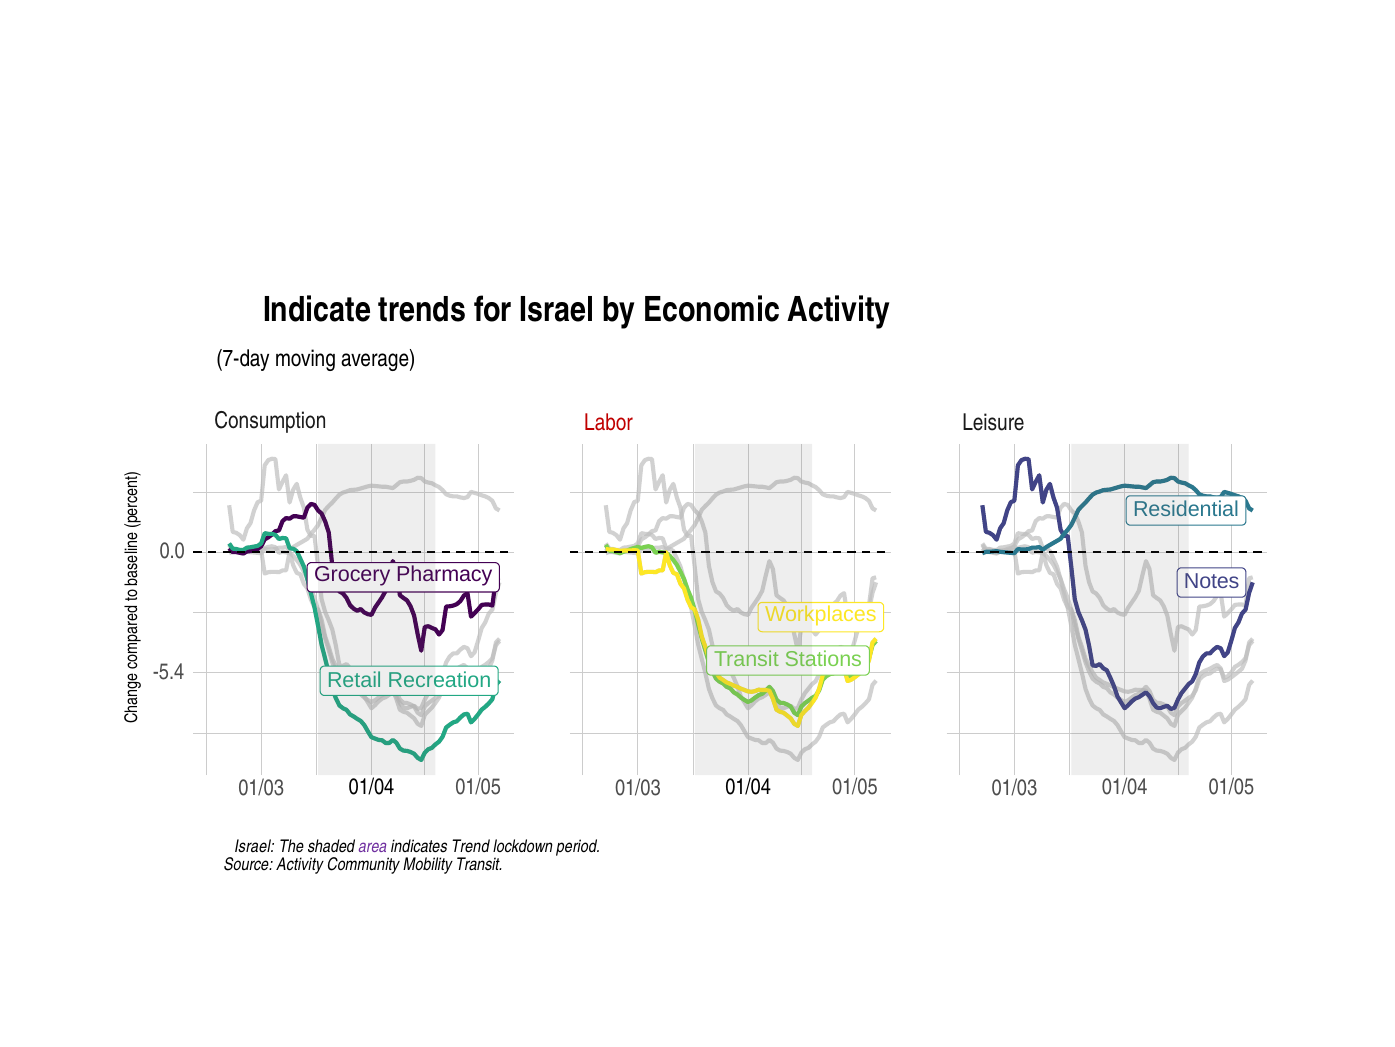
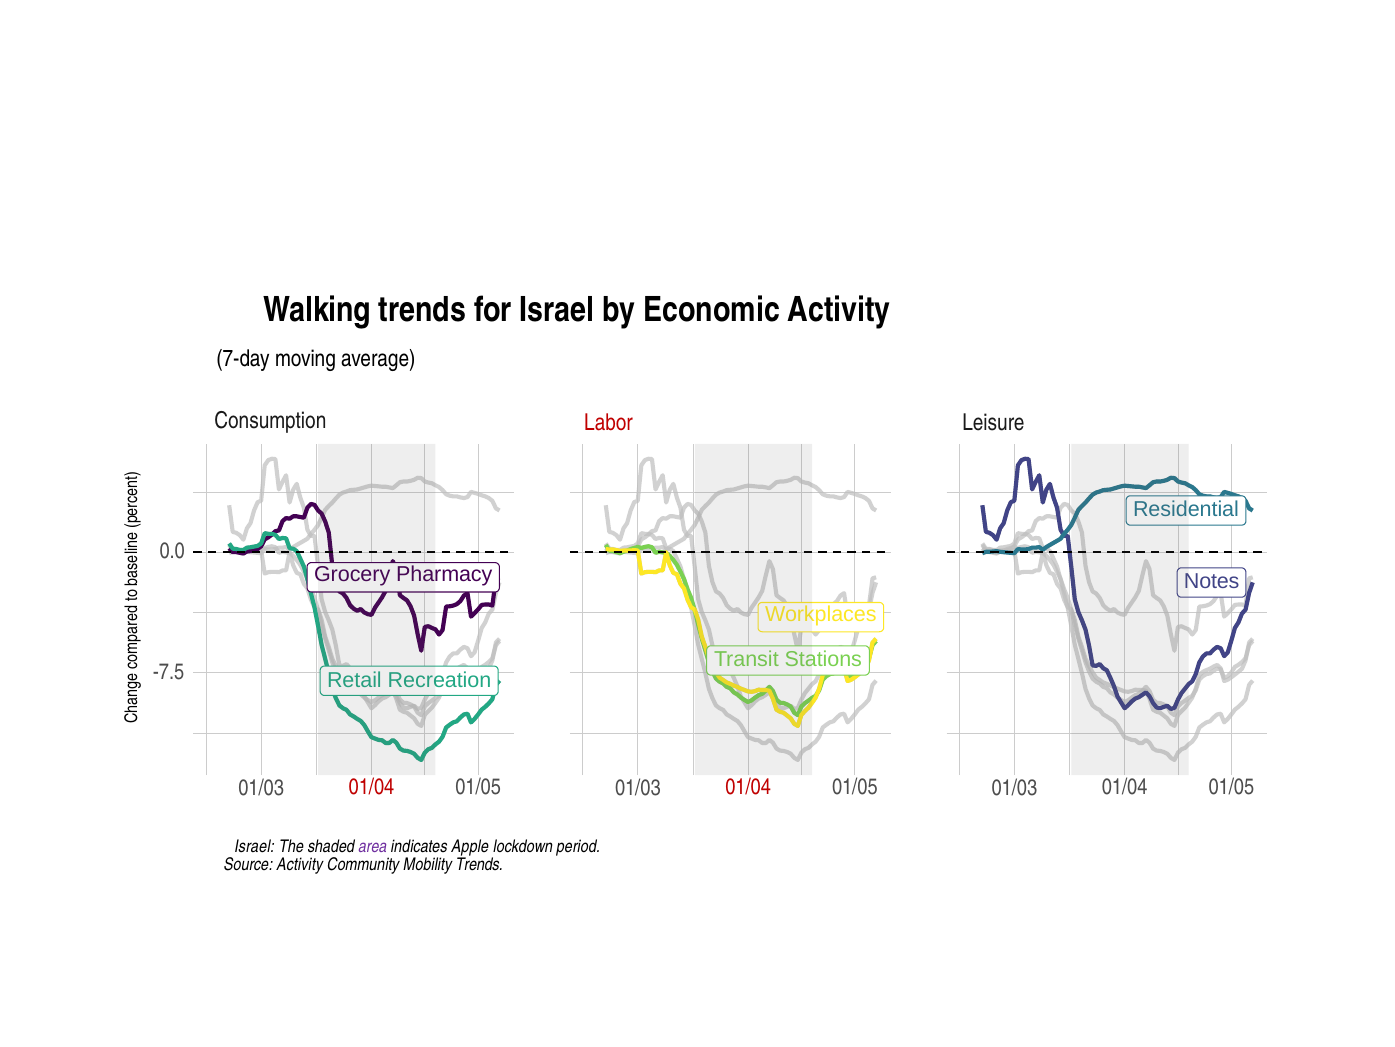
Indicate: Indicate -> Walking (317, 310)
-5.4: -5.4 -> -7.5 (169, 672)
01/04 colour: black -> red (372, 787)
01/04 colour: black -> red (748, 787)
Trend: Trend -> Apple (470, 846)
Mobility Transit: Transit -> Trends (480, 864)
